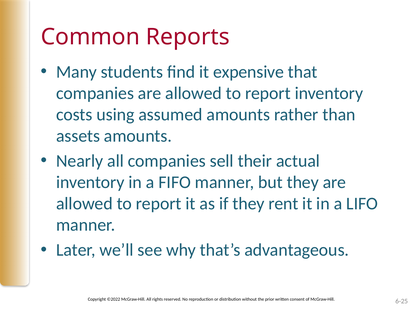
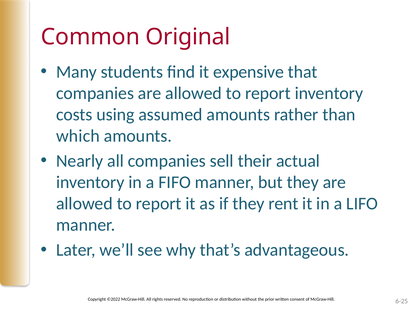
Reports: Reports -> Original (188, 37)
assets: assets -> which (78, 136)
